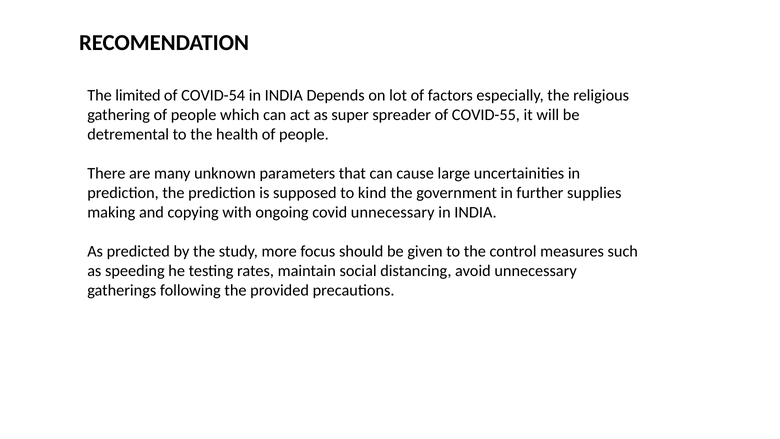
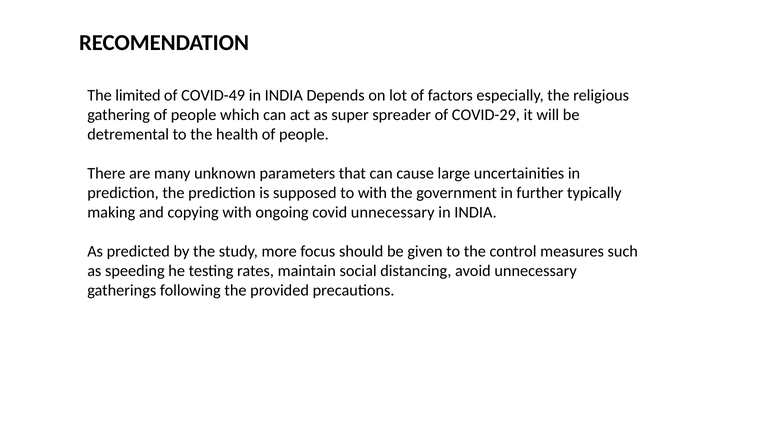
COVID-54: COVID-54 -> COVID-49 (213, 95)
COVID-55: COVID-55 -> COVID-29 (486, 115)
to kind: kind -> with (372, 193)
supplies: supplies -> typically (594, 193)
